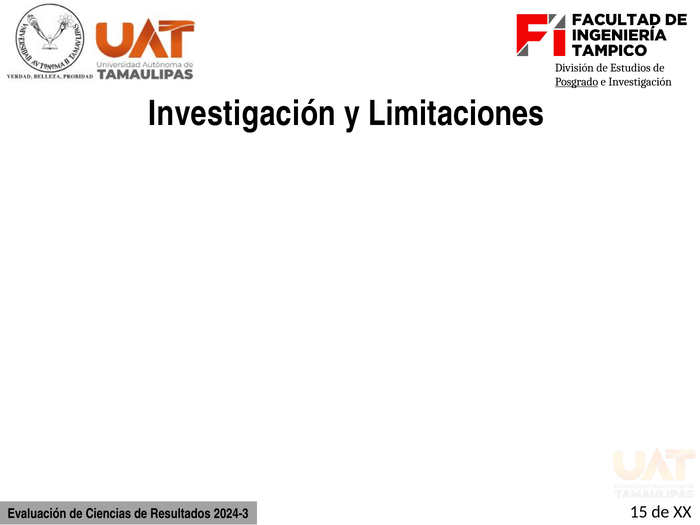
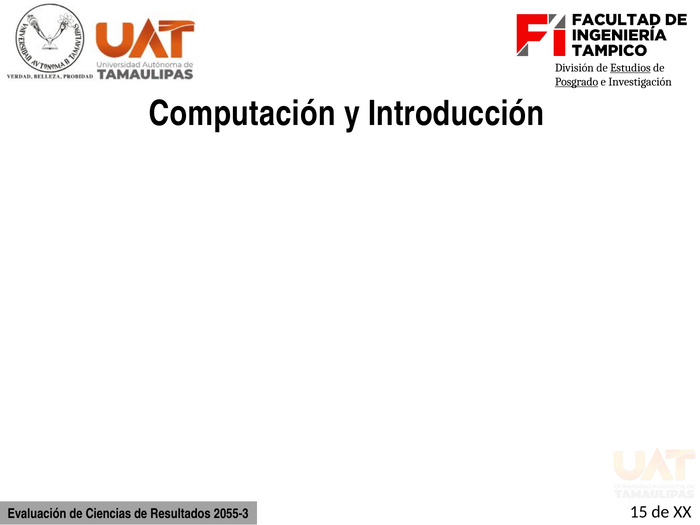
Estudios underline: none -> present (630, 68)
Investigación: Investigación -> Computación (242, 114)
Limitaciones: Limitaciones -> Introducción (456, 114)
2024-3: 2024-3 -> 2055-3 (231, 514)
